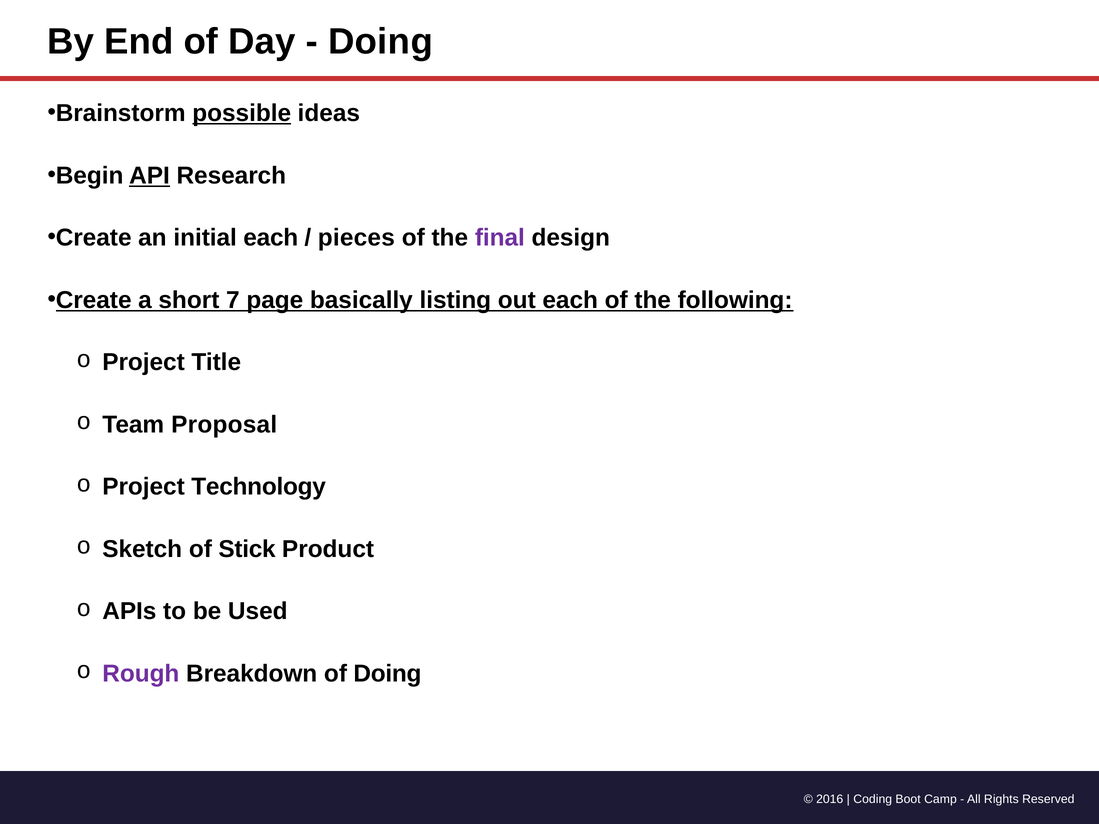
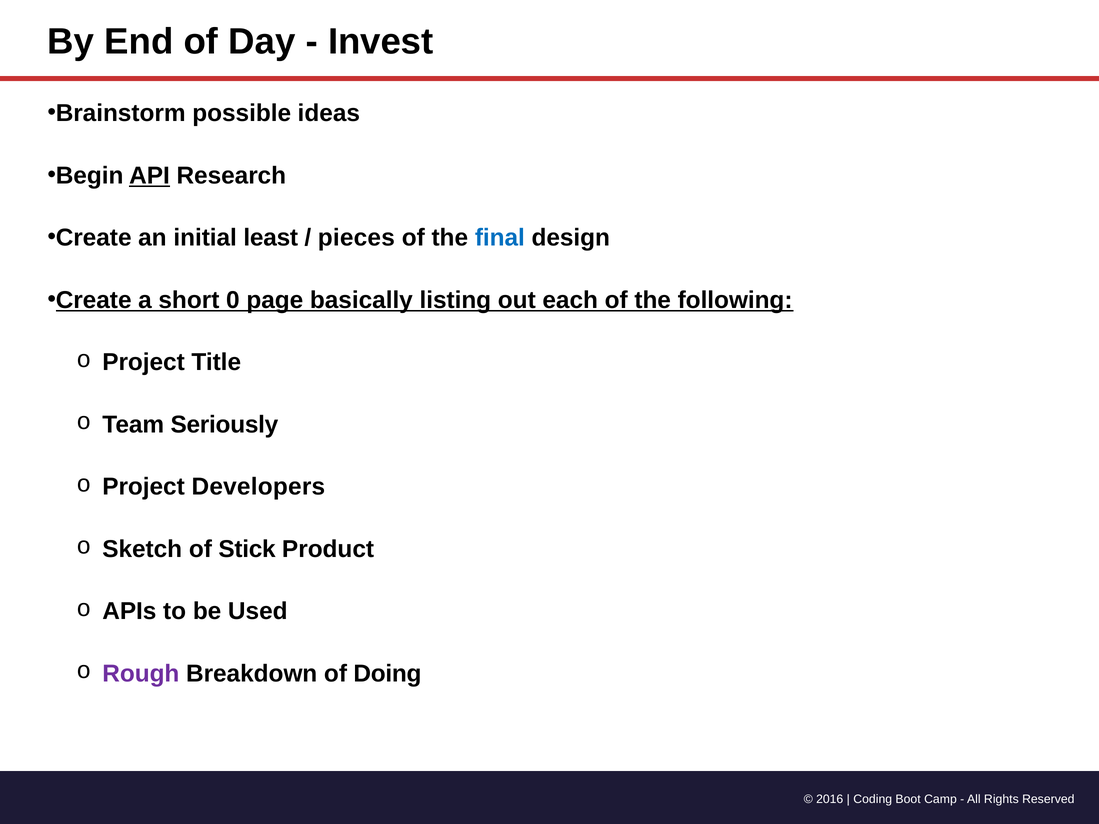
Doing: Doing -> Invest (381, 42)
possible underline: present -> none (242, 113)
initial each: each -> least (271, 238)
final colour: purple -> blue (500, 238)
7: 7 -> 0 (233, 300)
Proposal: Proposal -> Seriously (224, 425)
Technology: Technology -> Developers (258, 487)
